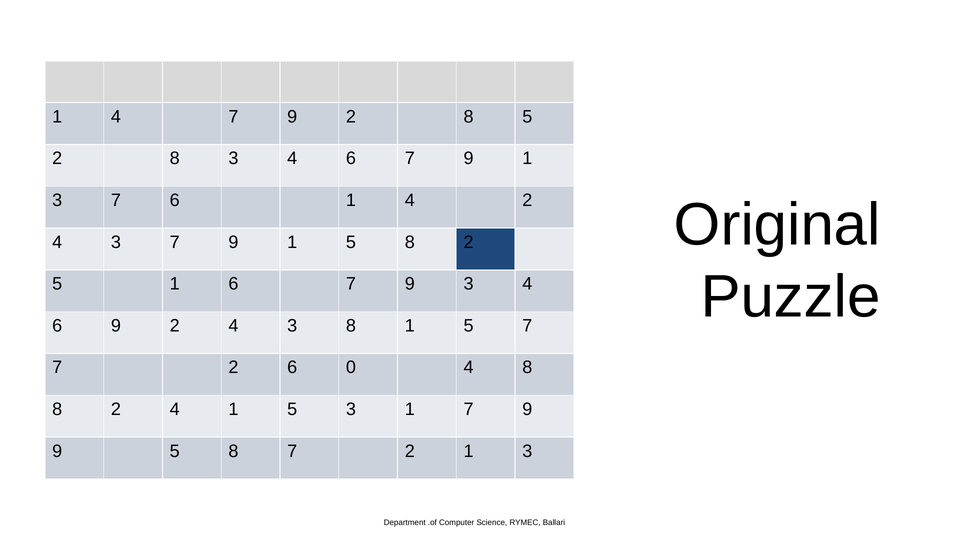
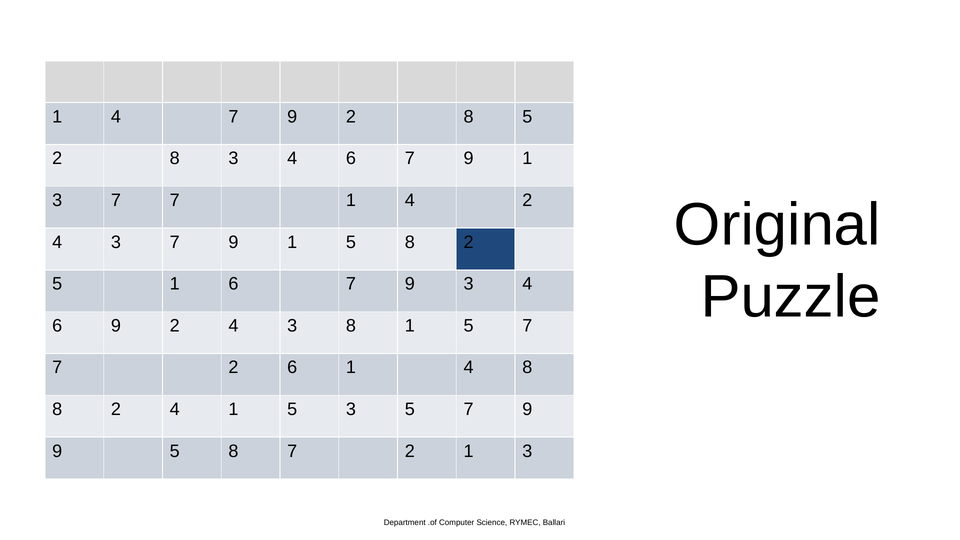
3 7 6: 6 -> 7 (175, 200)
6 0: 0 -> 1 (351, 367)
3 1: 1 -> 5 (410, 409)
